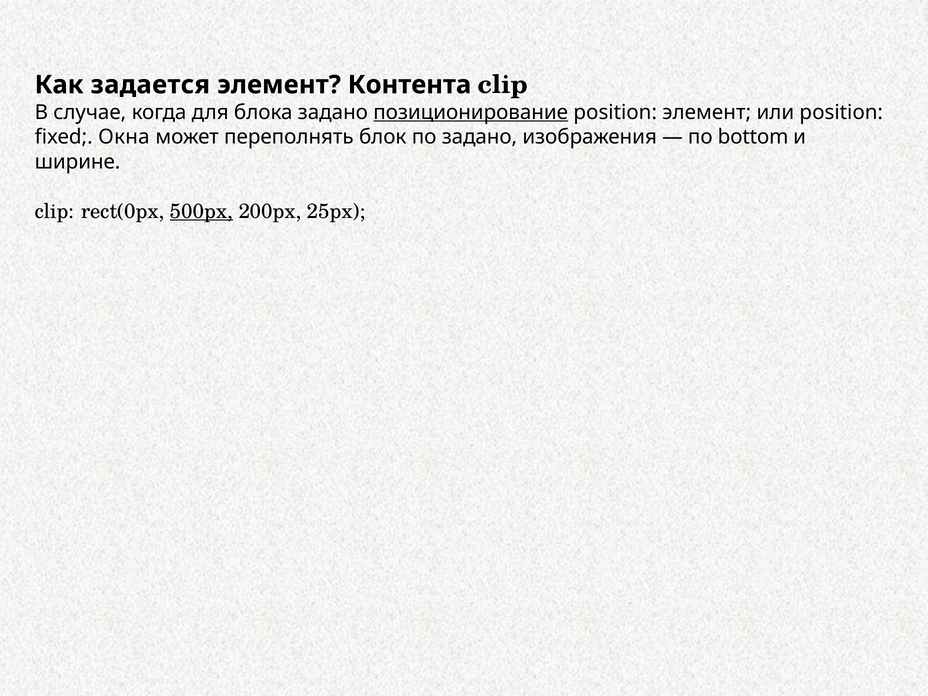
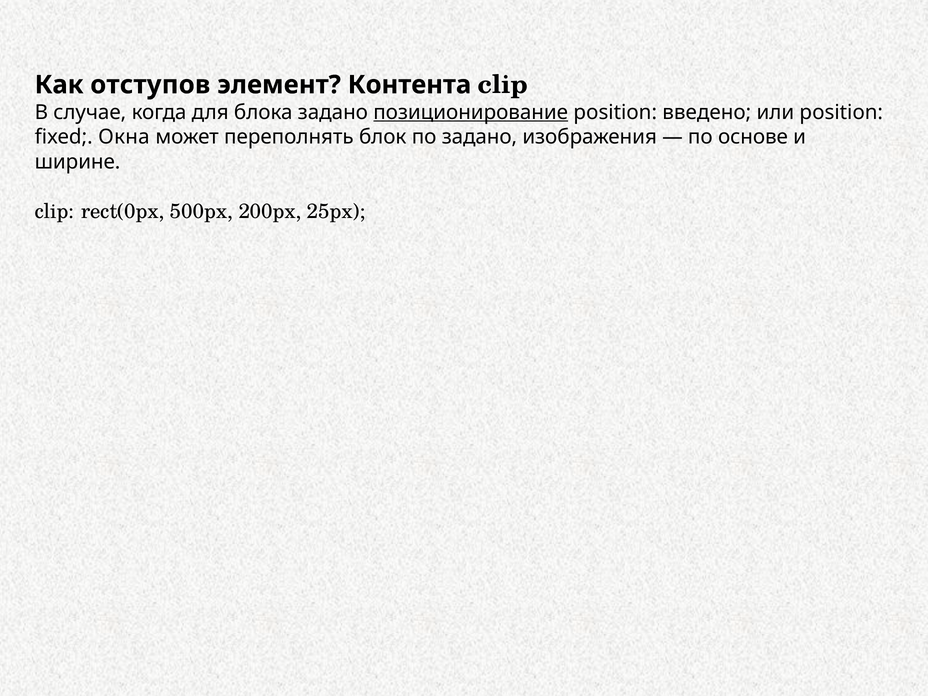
задается: задается -> отступов (150, 85)
position элемент: элемент -> введено (707, 112)
bottom: bottom -> основе (753, 137)
500px underline: present -> none (201, 211)
